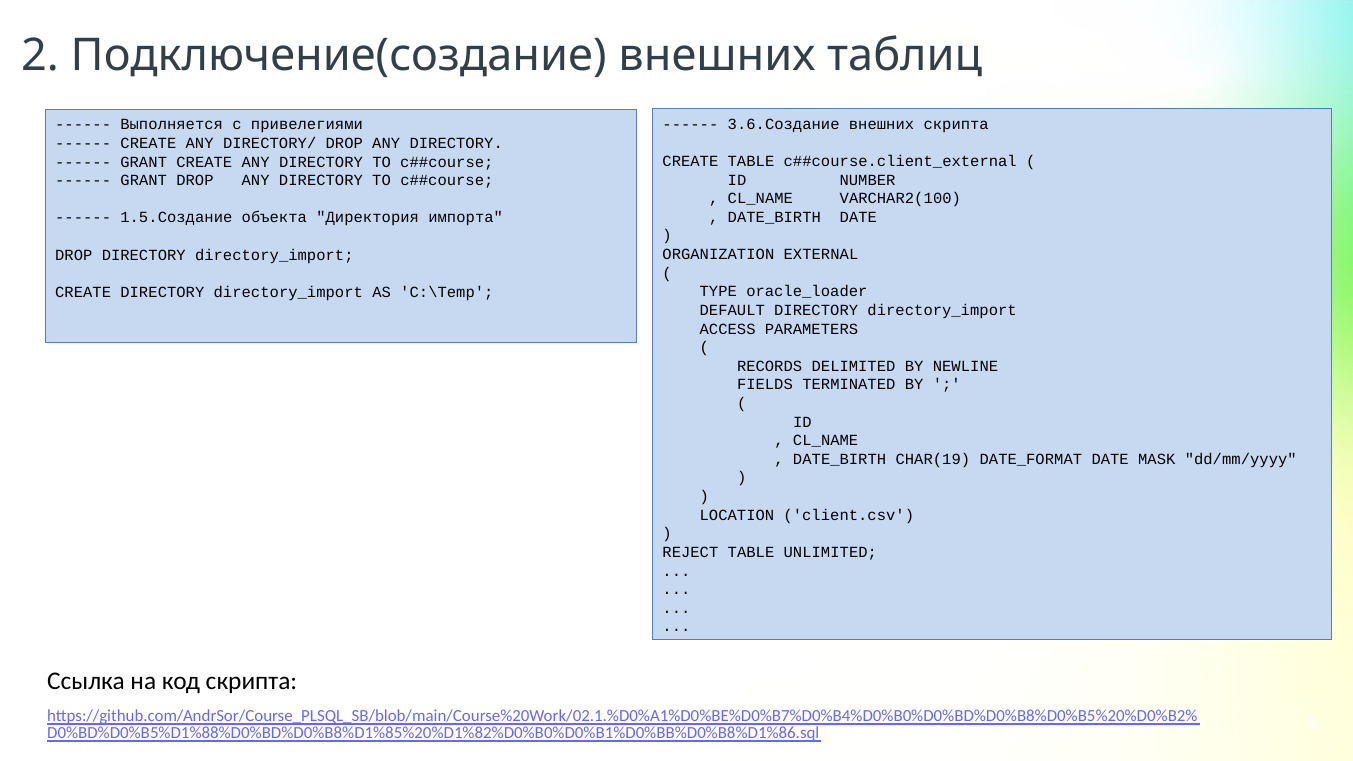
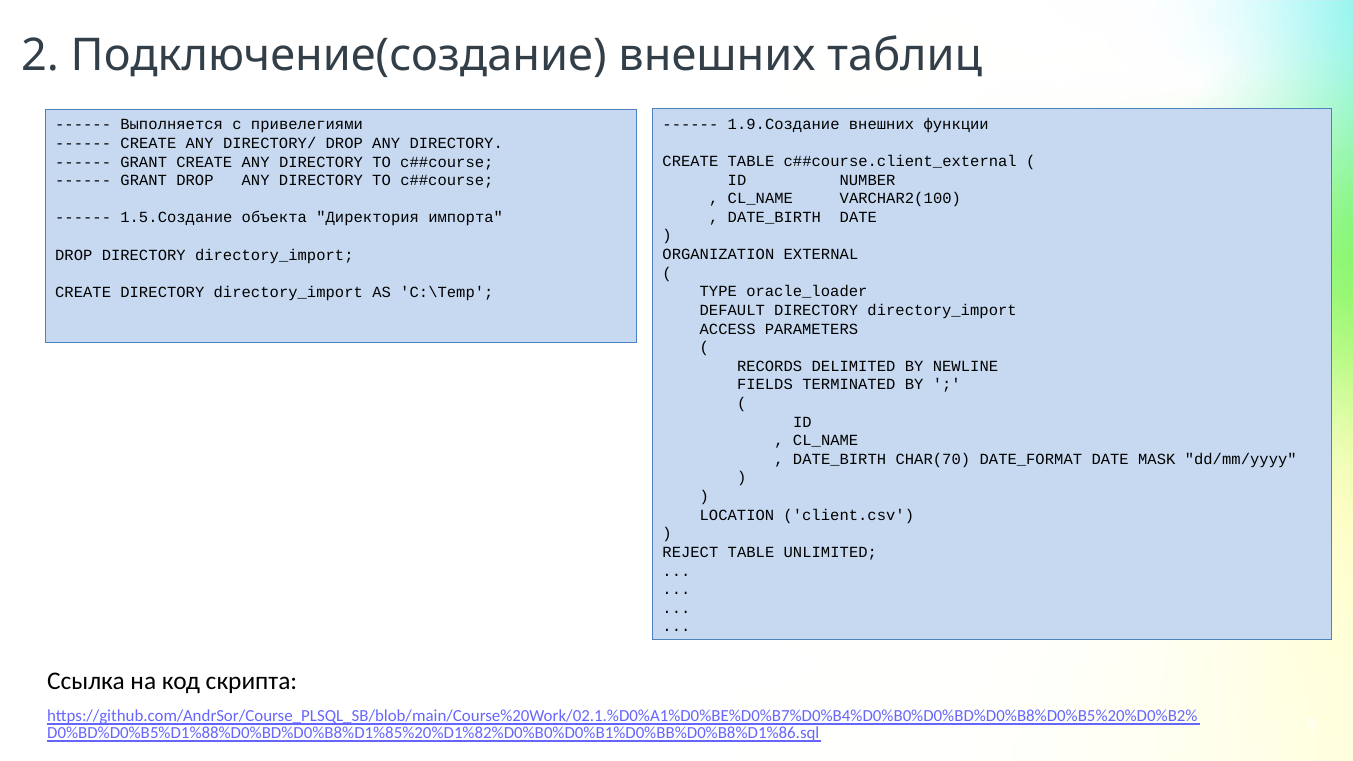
3.6.Создание: 3.6.Создание -> 1.9.Создание (784, 124)
внешних скрипта: скрипта -> функции (956, 124)
CHAR(19: CHAR(19 -> CHAR(70 (933, 459)
